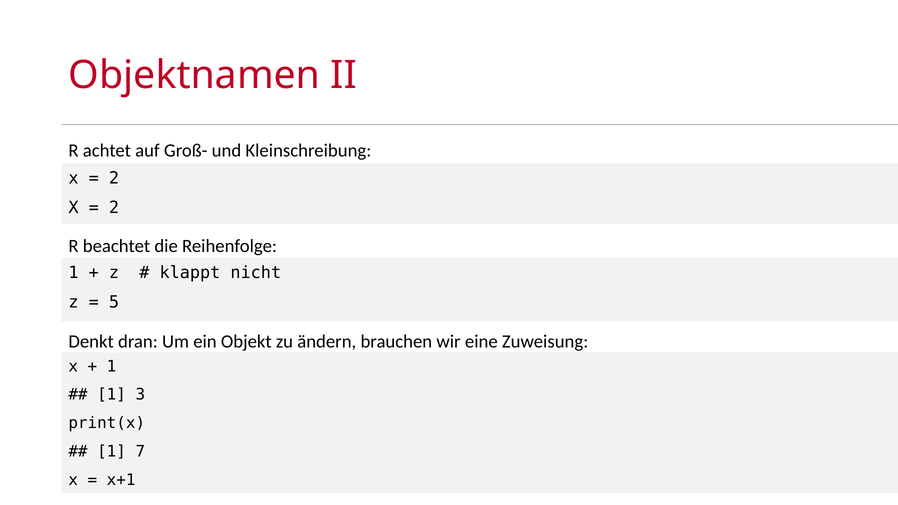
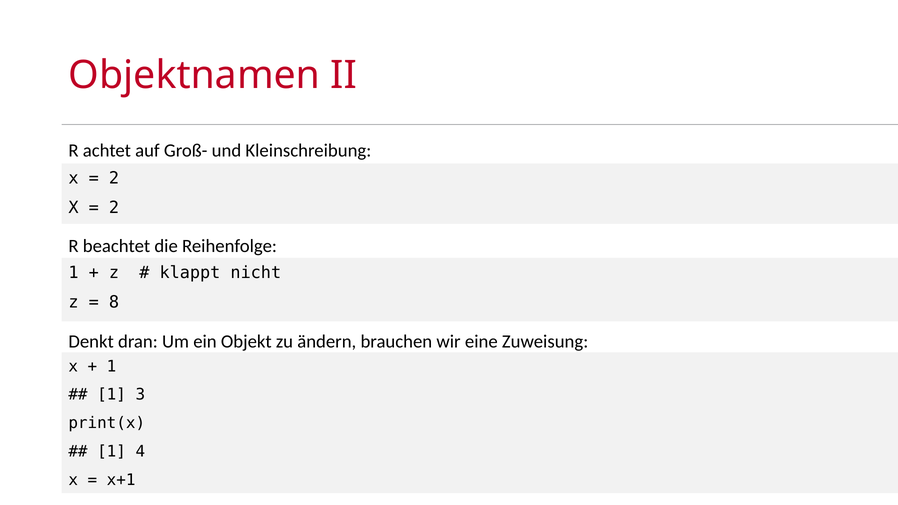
5: 5 -> 8 (114, 302)
7: 7 -> 4 (140, 452)
